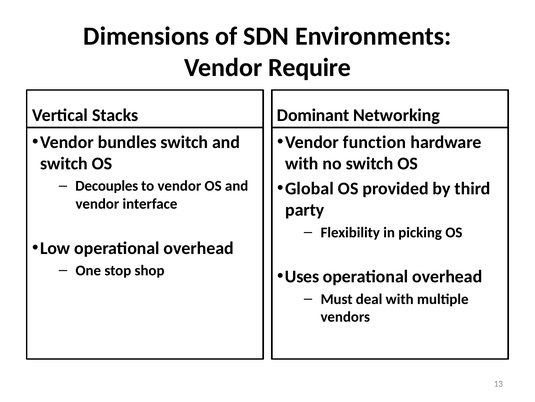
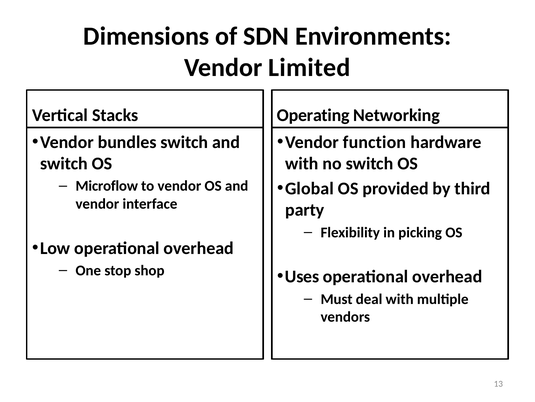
Require: Require -> Limited (309, 67)
Dominant: Dominant -> Operating (313, 115)
Decouples: Decouples -> Microflow (107, 186)
